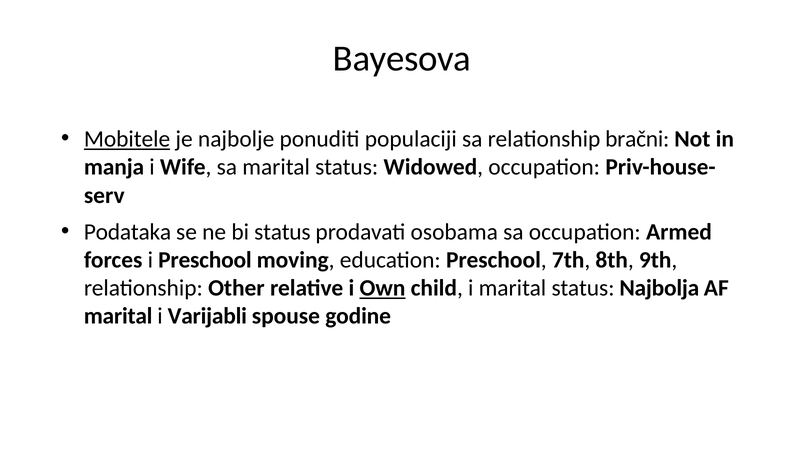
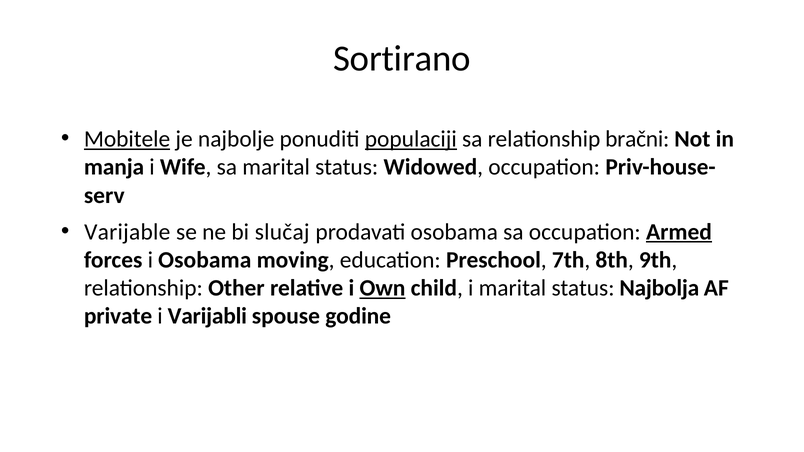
Bayesova: Bayesova -> Sortirano (402, 58)
populaciji underline: none -> present (411, 139)
Podataka: Podataka -> Varijable (127, 232)
bi status: status -> slučaj (282, 232)
Armed underline: none -> present (679, 232)
i Preschool: Preschool -> Osobama (205, 260)
marital: marital -> private (118, 316)
